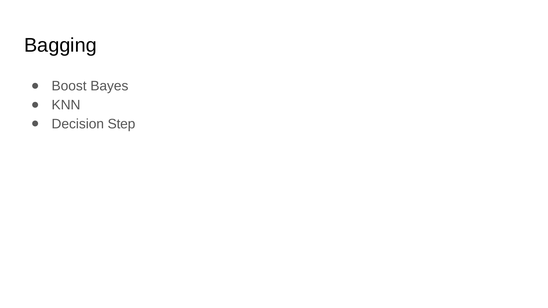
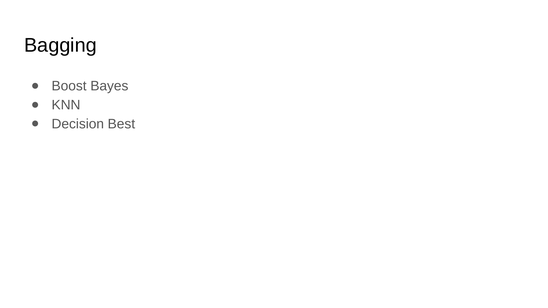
Step: Step -> Best (121, 124)
